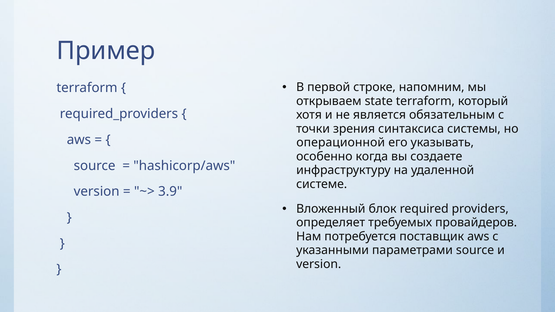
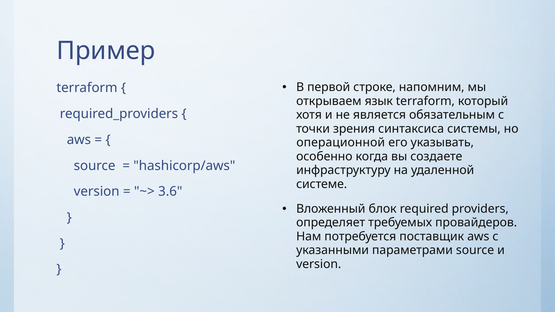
state: state -> язык (379, 101)
3.9: 3.9 -> 3.6 (170, 192)
